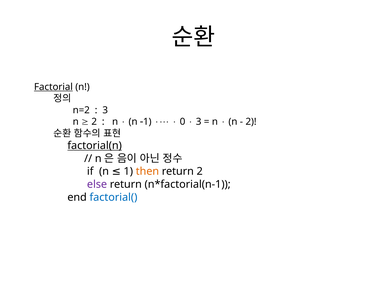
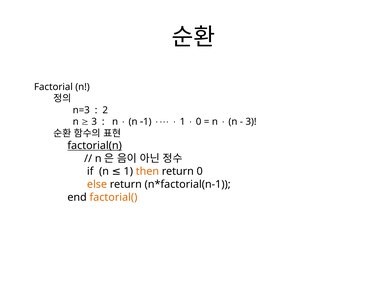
Factorial underline: present -> none (53, 87)
n=2: n=2 -> n=3 (81, 110)
3: 3 -> 2 (105, 110)
2: 2 -> 3 (94, 122)
0: 0 -> 1 (183, 122)
3: 3 -> 0 (199, 122)
2: 2 -> 3 (251, 122)
return 2: 2 -> 0 (200, 172)
else colour: purple -> orange (97, 184)
factorial( colour: blue -> orange (113, 197)
